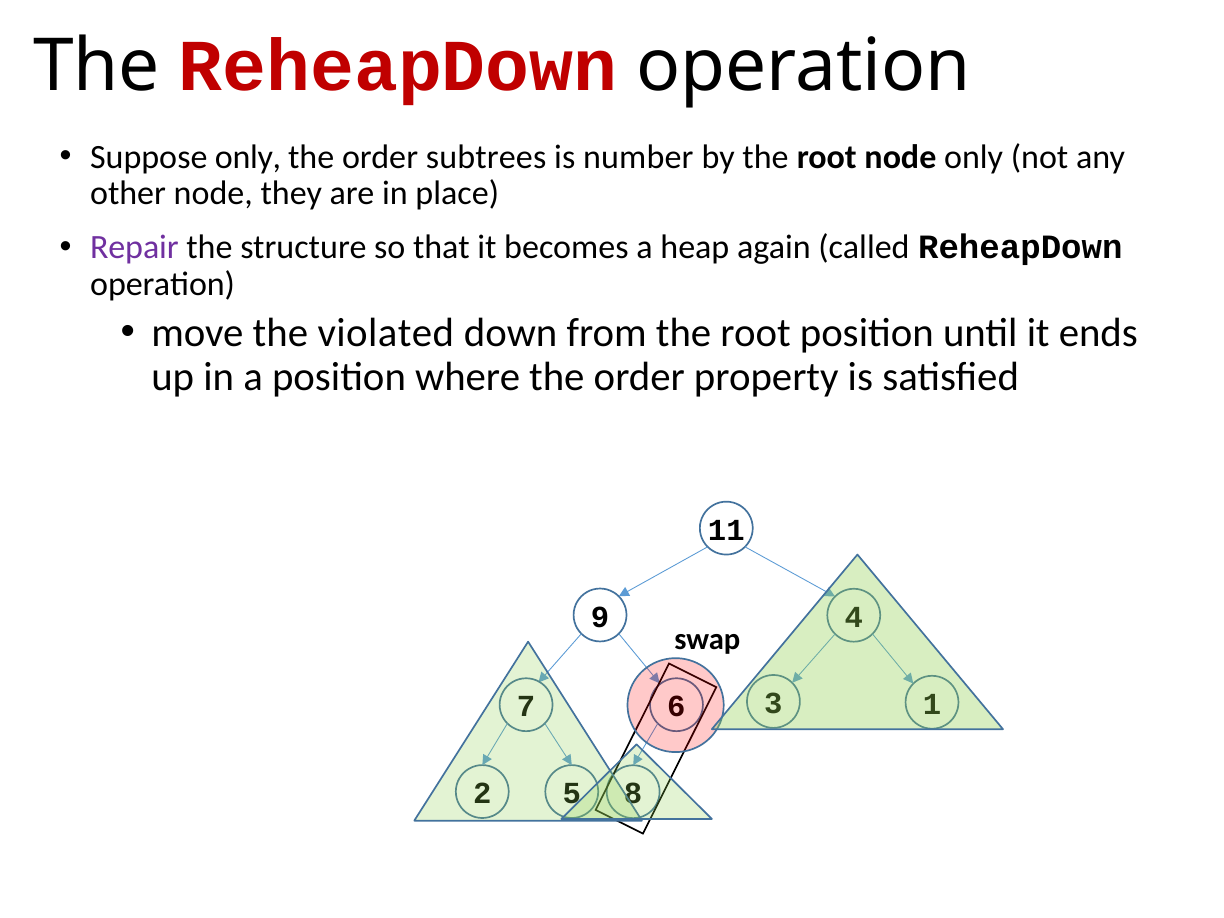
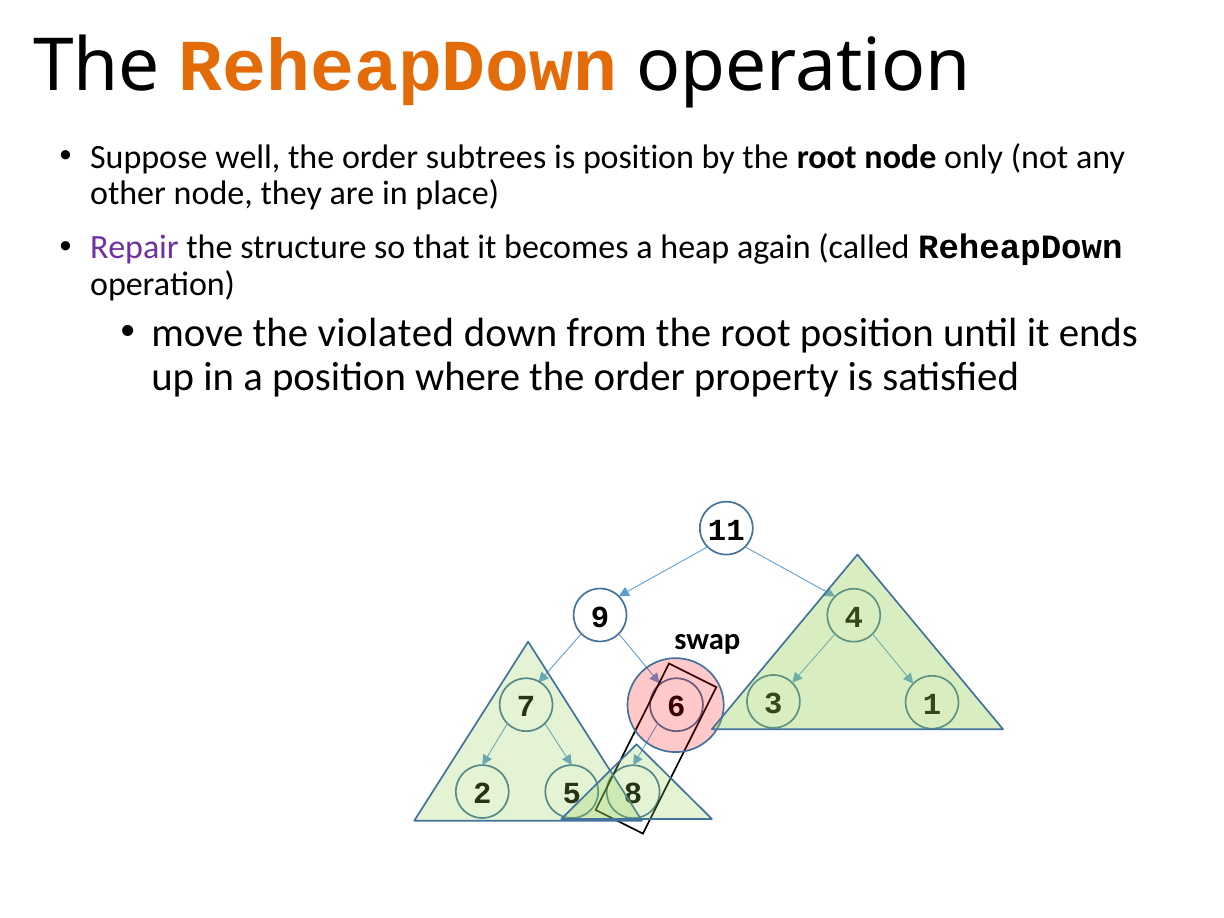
ReheapDown colour: red -> orange (398, 67)
Suppose only: only -> well (248, 157)
is number: number -> position (638, 157)
